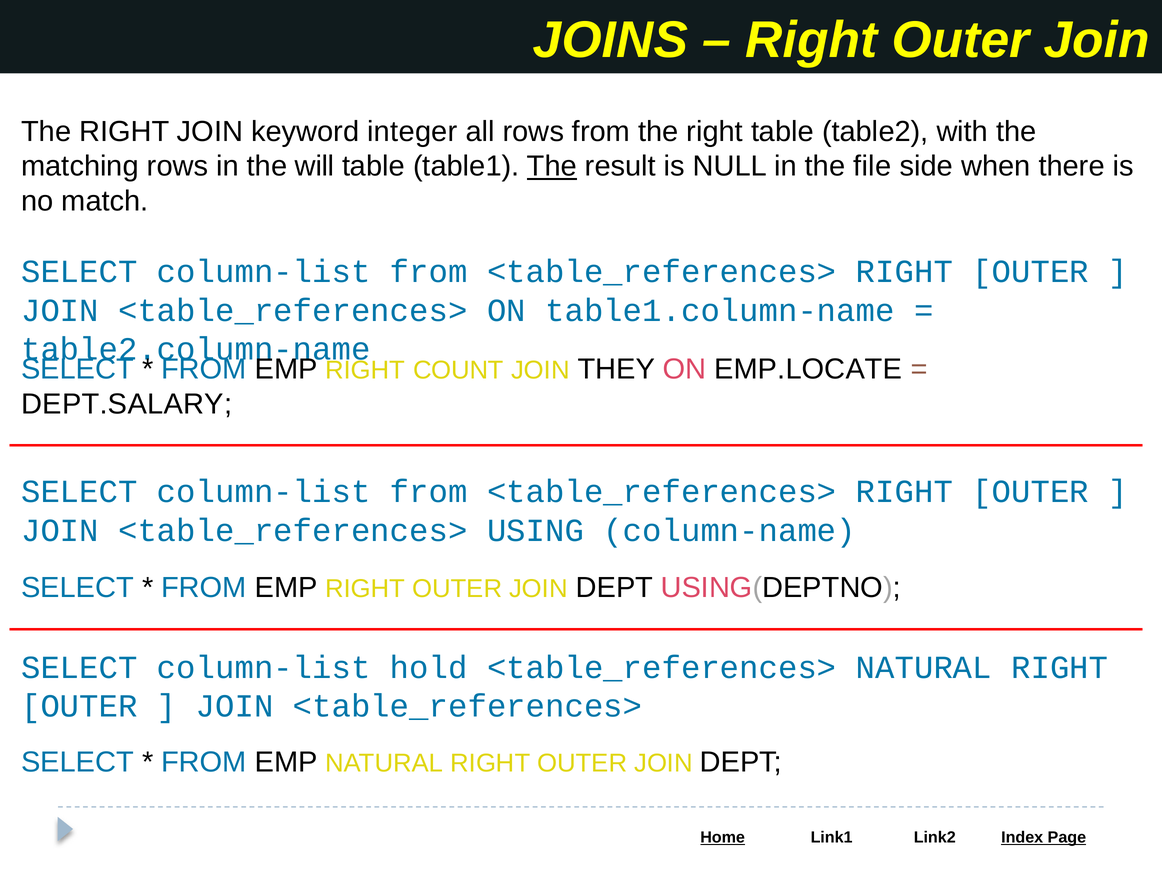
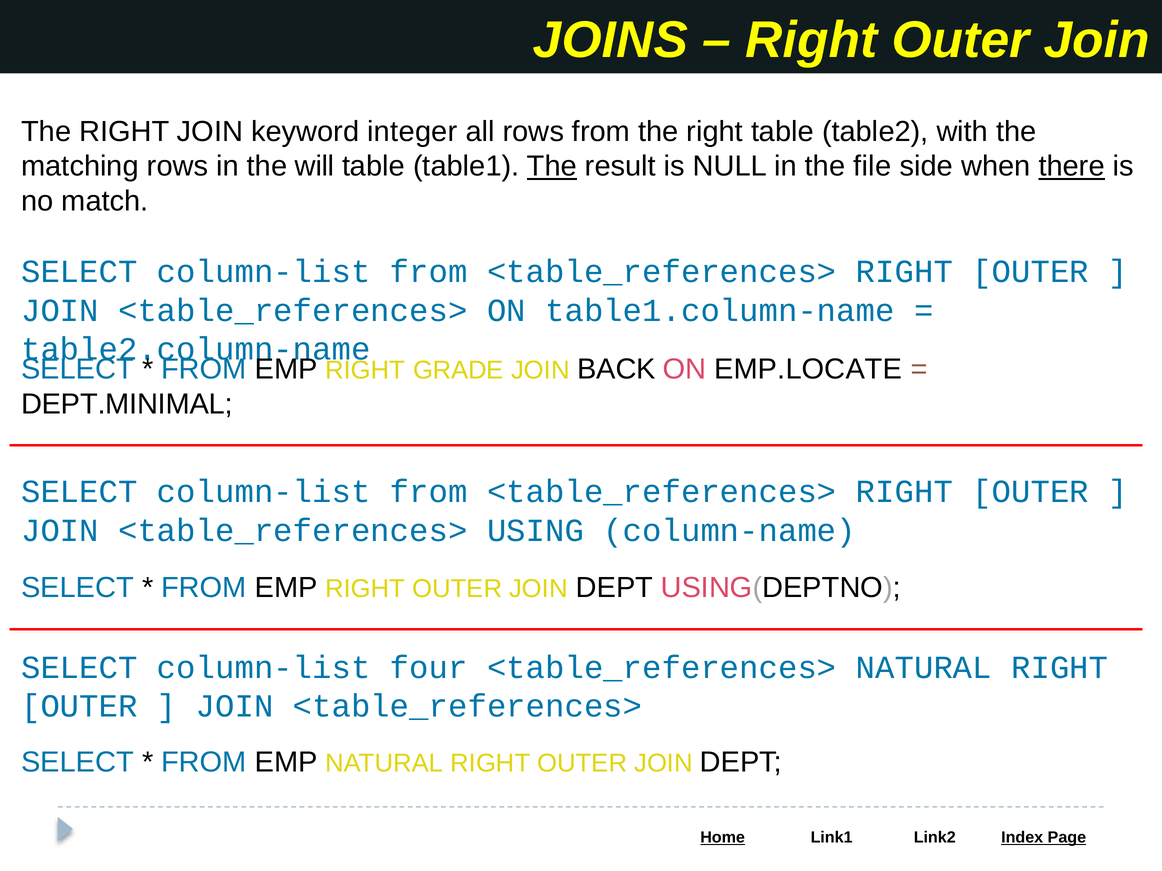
there underline: none -> present (1072, 166)
COUNT: COUNT -> GRADE (458, 371)
THEY: THEY -> BACK (616, 369)
DEPT.SALARY: DEPT.SALARY -> DEPT.MINIMAL (127, 404)
hold: hold -> four (429, 668)
